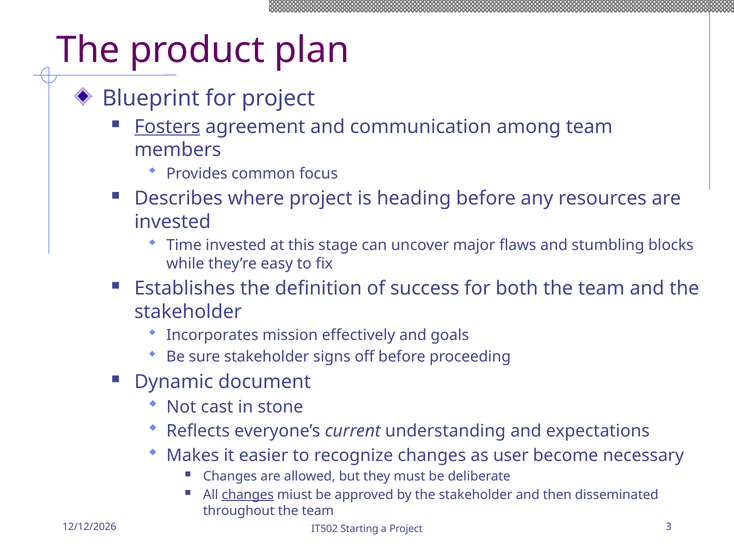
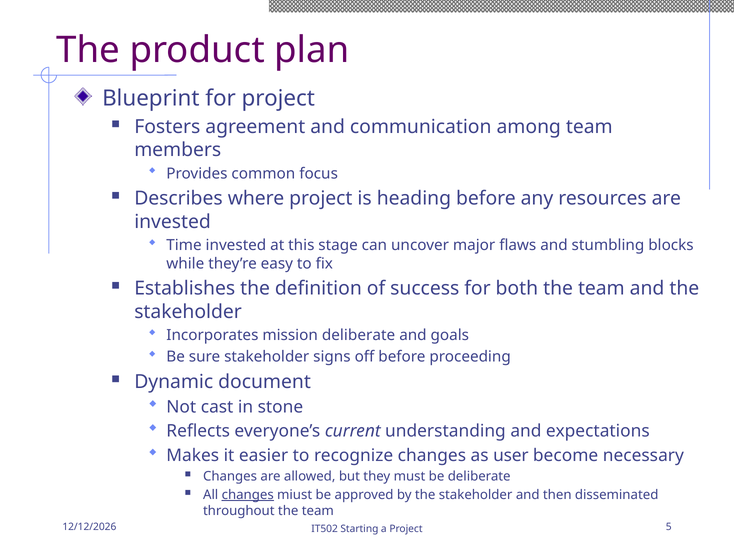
Fosters underline: present -> none (167, 127)
mission effectively: effectively -> deliberate (359, 336)
3: 3 -> 5 (669, 528)
